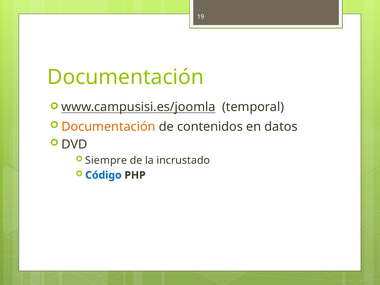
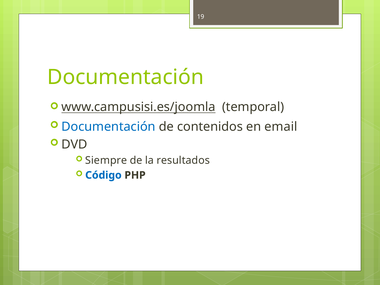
Documentación colour: orange -> blue (108, 127)
datos: datos -> email (281, 127)
incrustado: incrustado -> resultados (183, 160)
